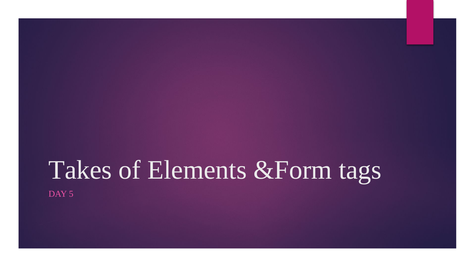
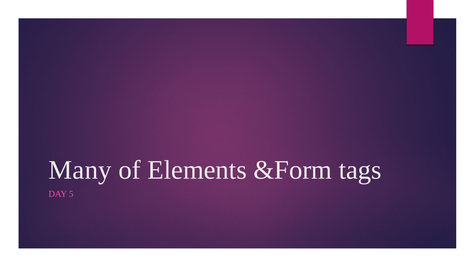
Takes: Takes -> Many (80, 170)
